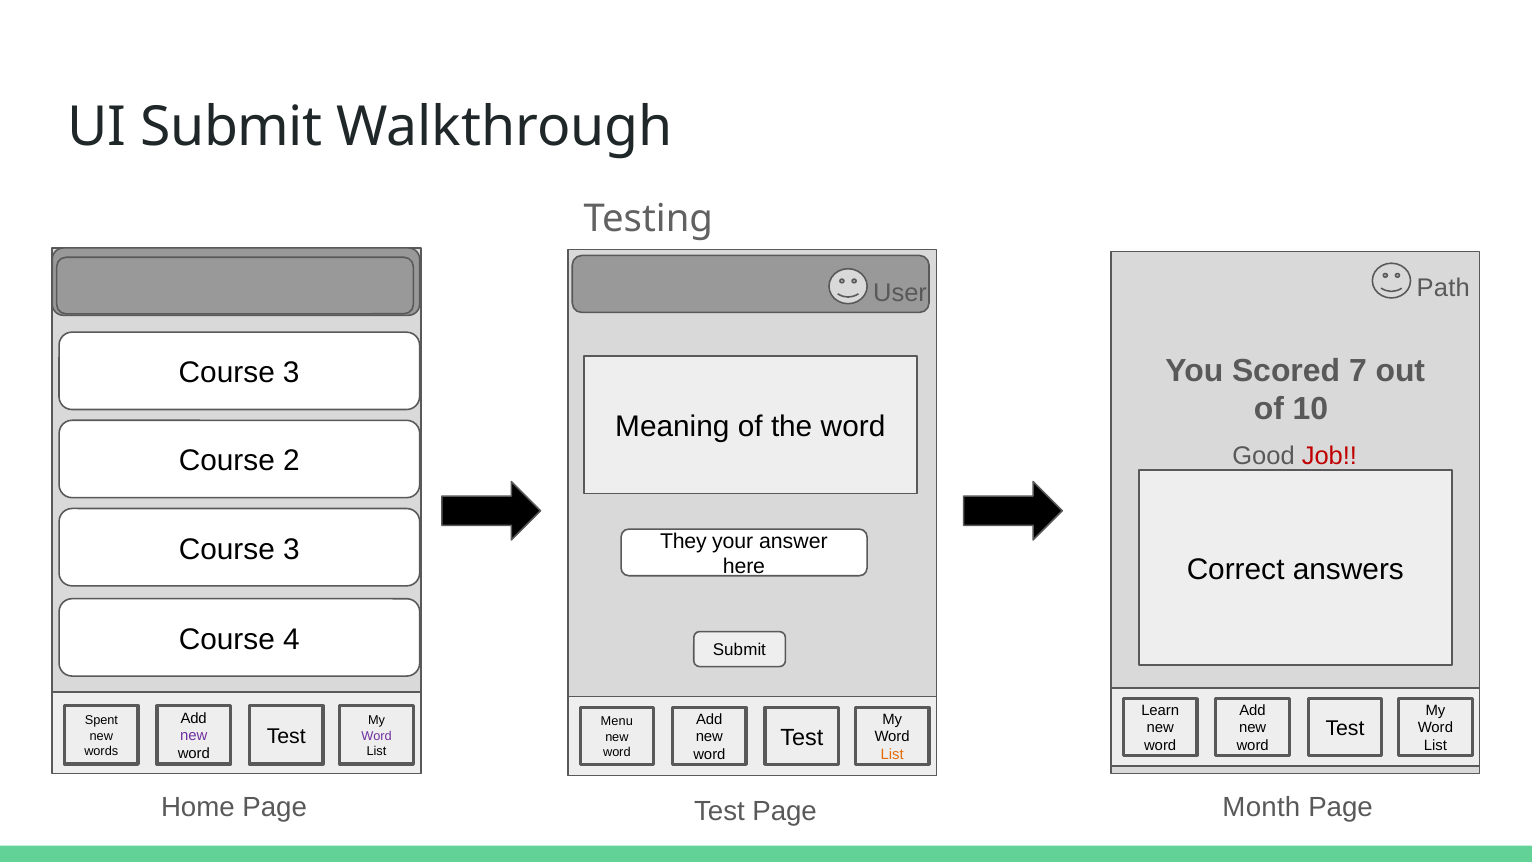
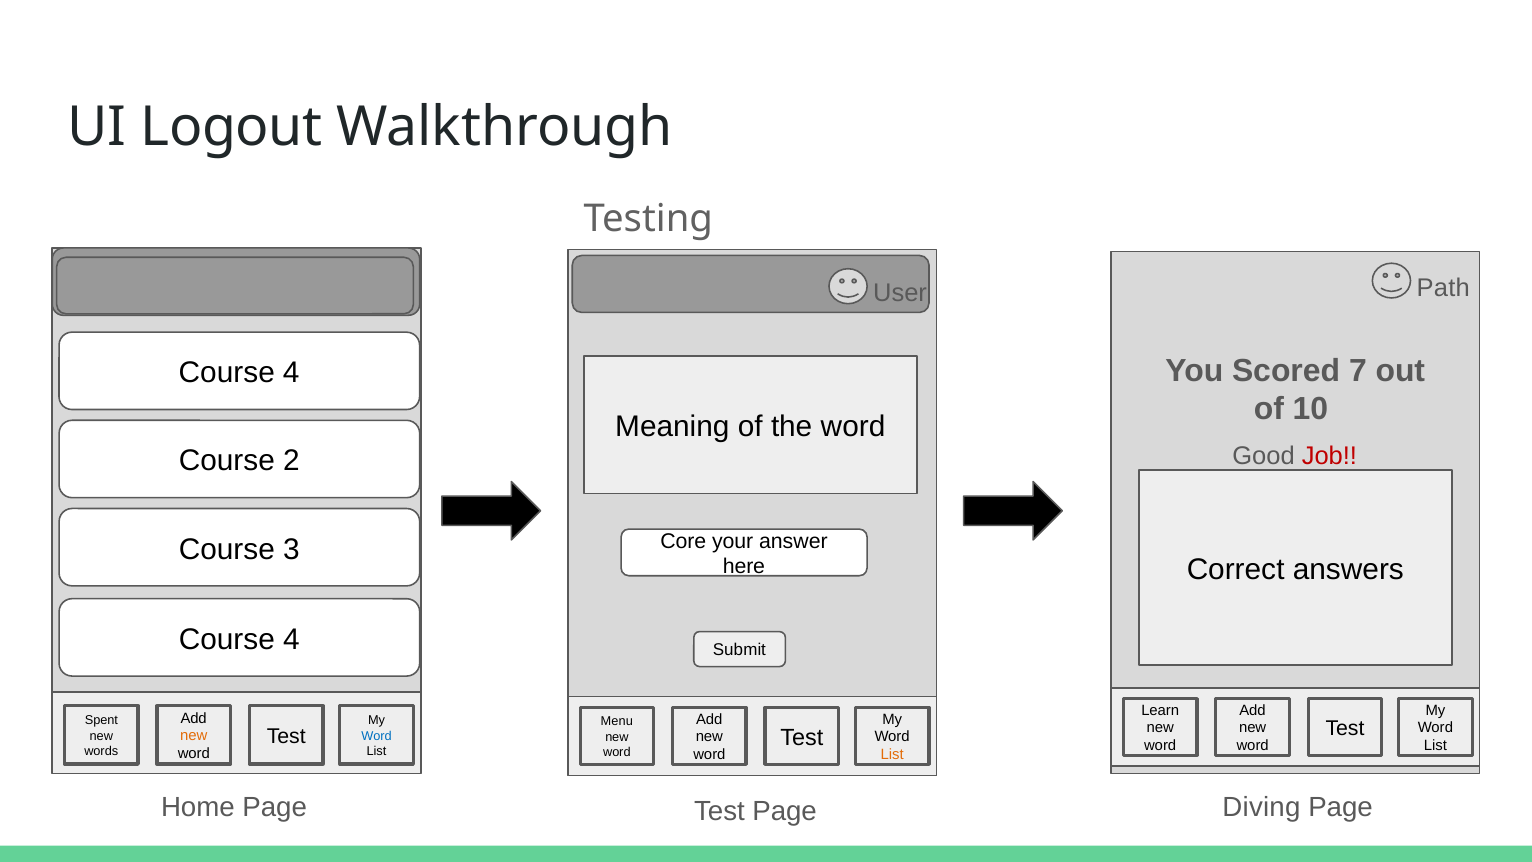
UI Submit: Submit -> Logout (232, 127)
3: 3 -> 4 (291, 373)
They: They -> Core (683, 541)
new colour: purple -> orange (194, 736)
Word colour: purple -> blue (377, 736)
Month: Month -> Diving (1261, 807)
